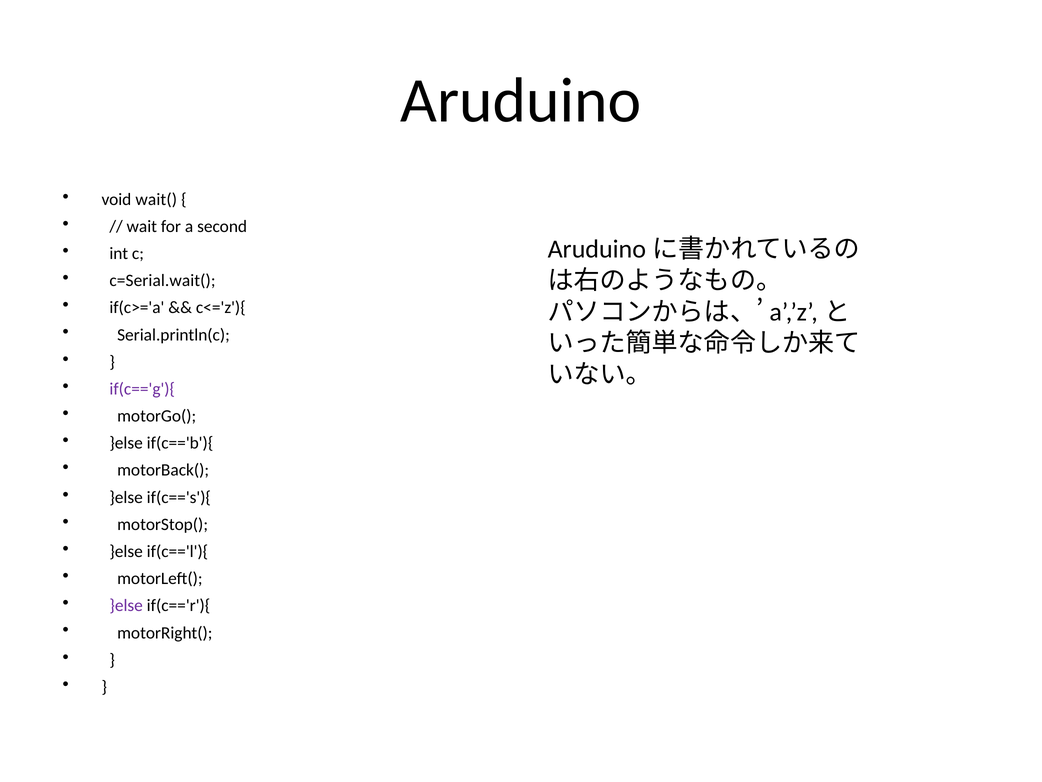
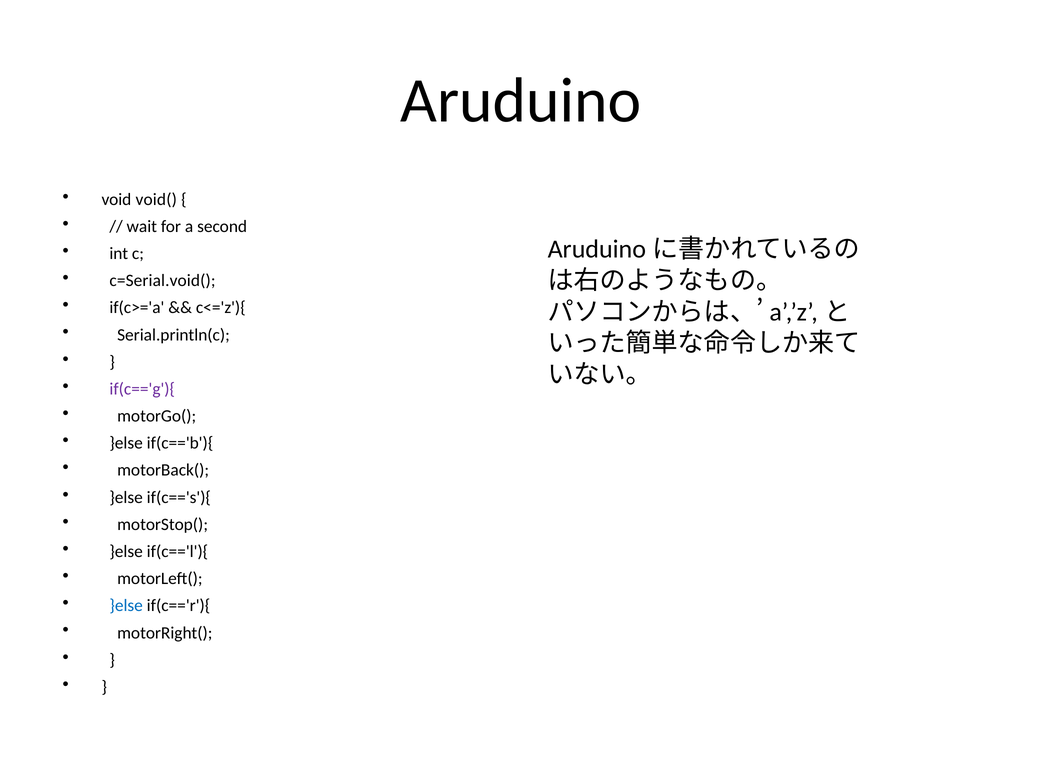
wait(: wait( -> void( (156, 199)
c=Serial.wait(: c=Serial.wait( -> c=Serial.void( (162, 280)
}else colour: purple -> blue (126, 605)
